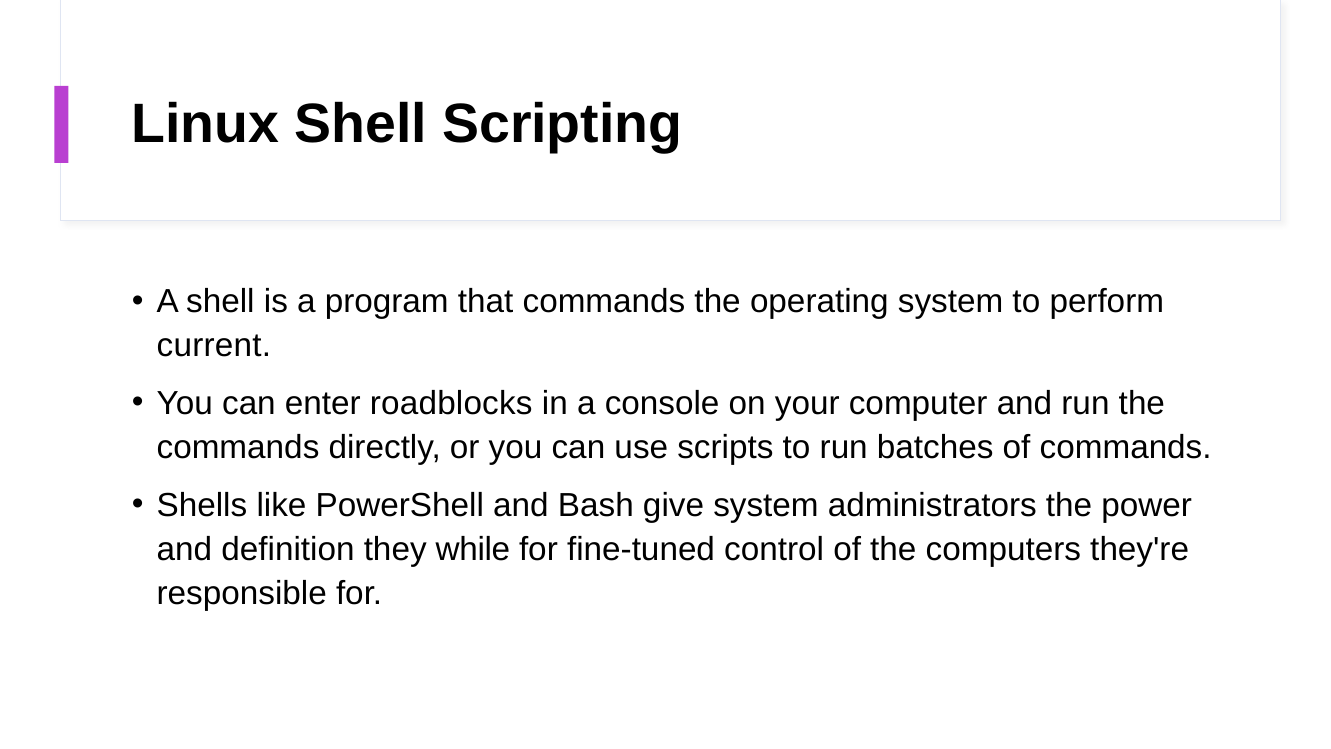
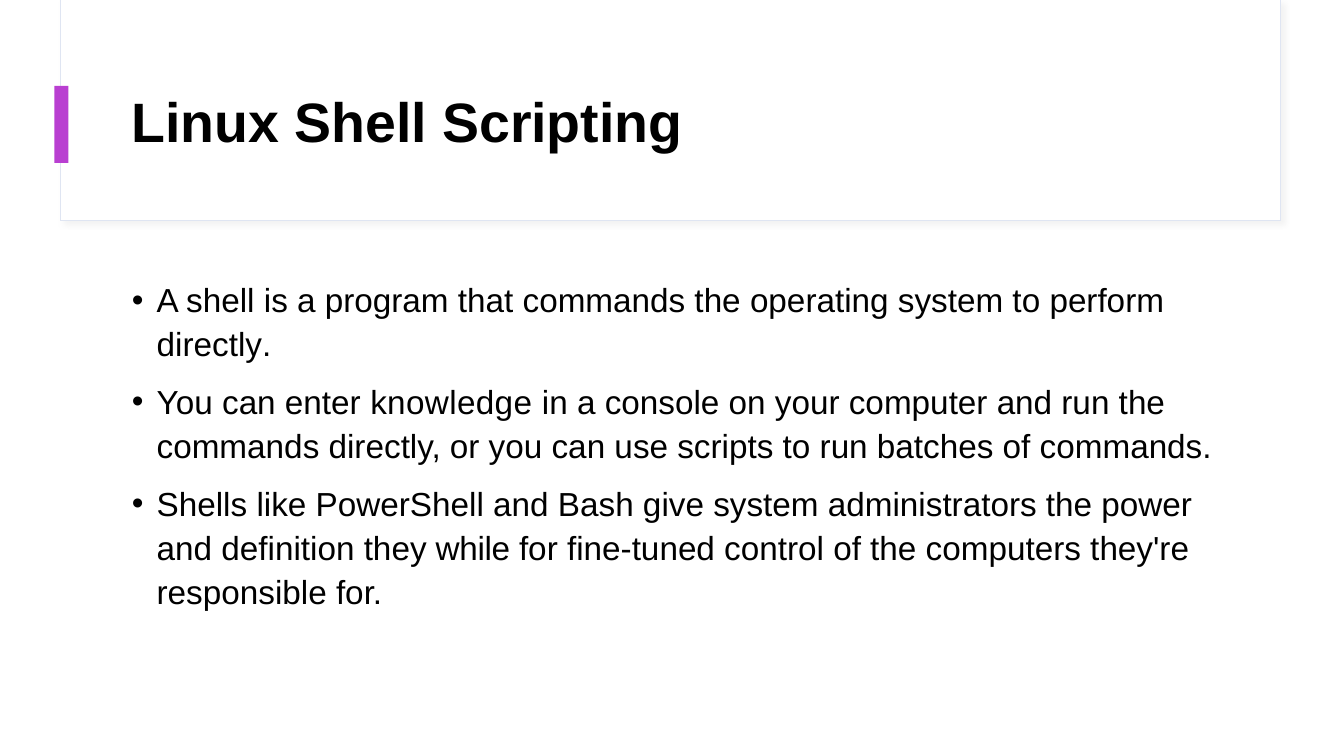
current: current -> directly (214, 346)
roadblocks: roadblocks -> knowledge (451, 403)
